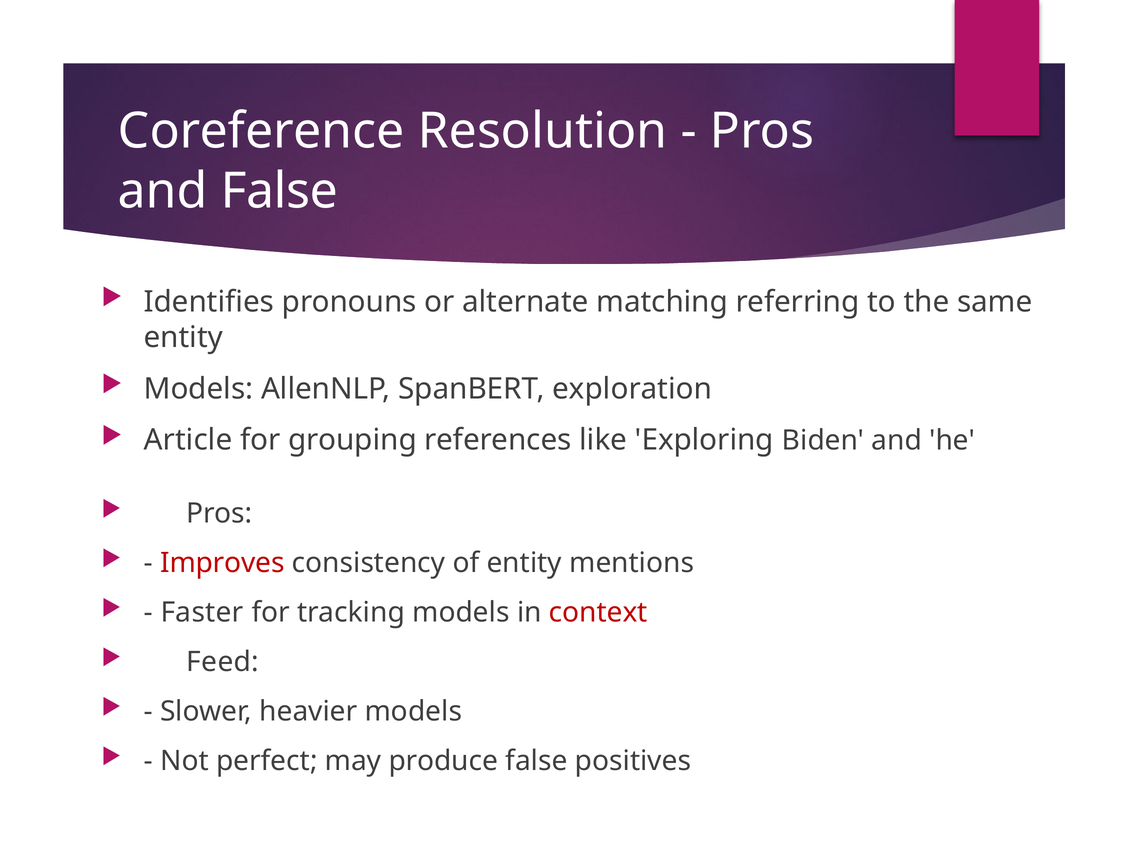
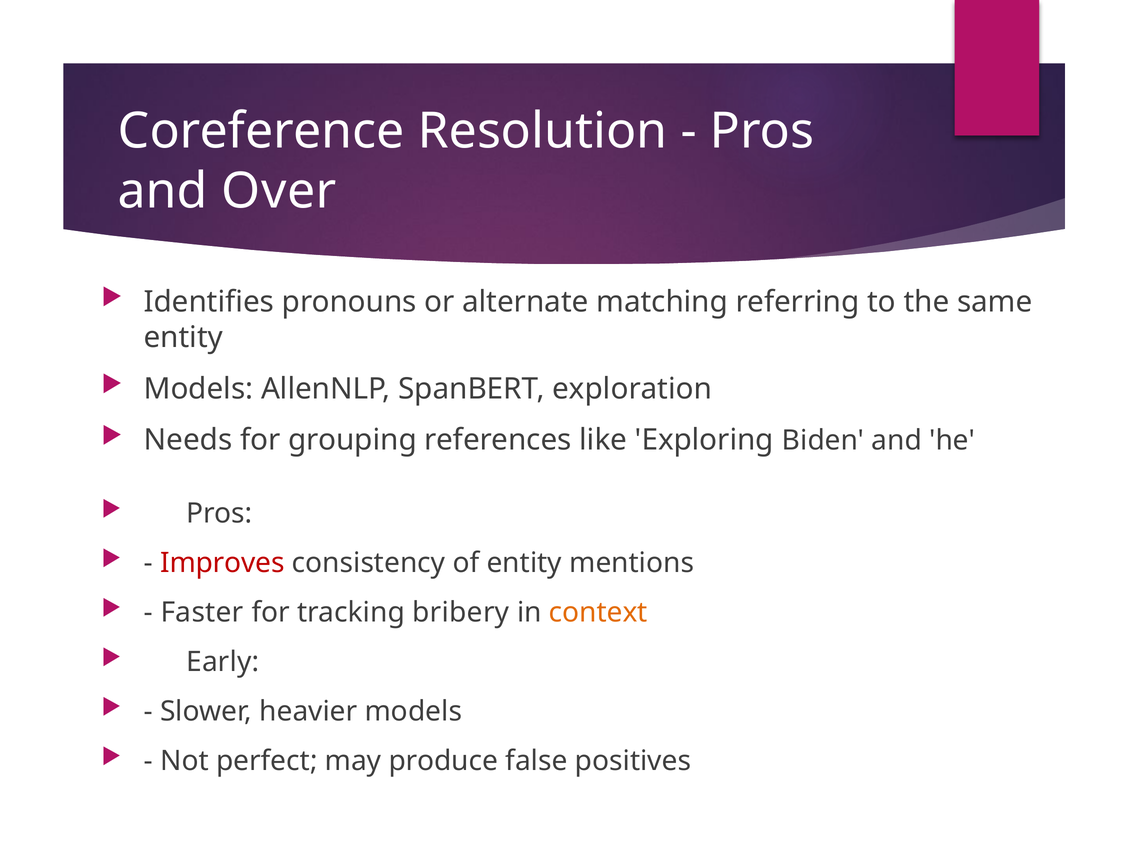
and False: False -> Over (279, 192)
Article: Article -> Needs (188, 440)
tracking models: models -> bribery (461, 613)
context colour: red -> orange (598, 613)
Feed: Feed -> Early (223, 662)
